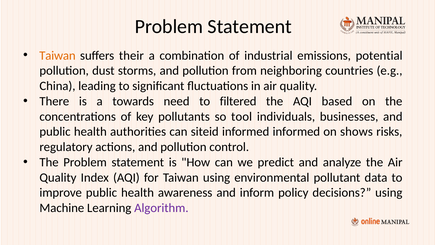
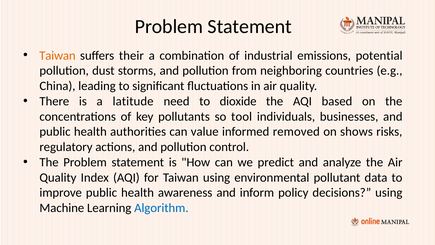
towards: towards -> latitude (133, 101)
filtered: filtered -> dioxide (238, 101)
siteid: siteid -> value (205, 132)
informed informed: informed -> removed (296, 132)
Algorithm colour: purple -> blue (161, 208)
